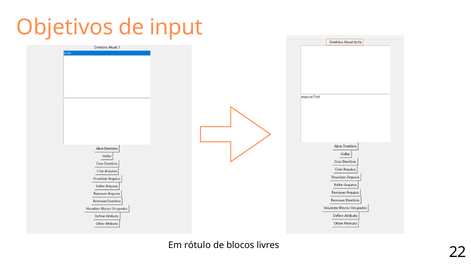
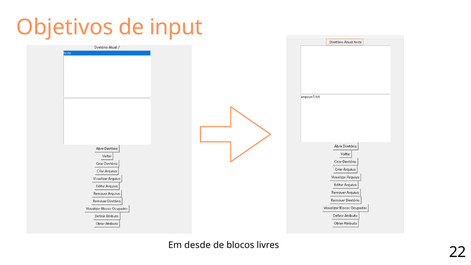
rótulo: rótulo -> desde (198, 245)
